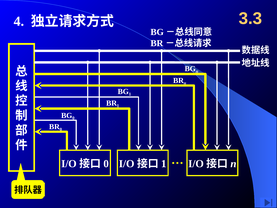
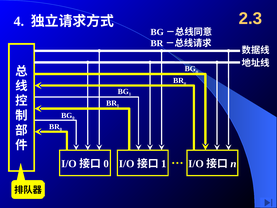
3.3: 3.3 -> 2.3 (250, 18)
